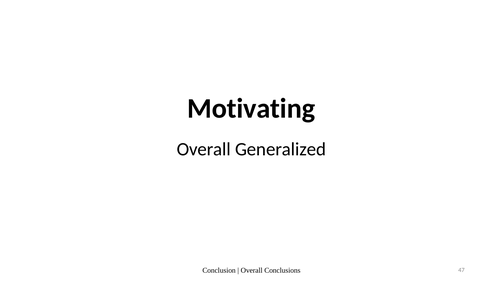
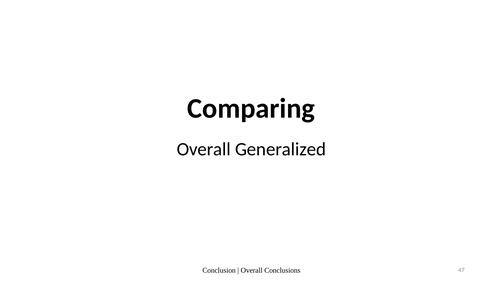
Motivating: Motivating -> Comparing (251, 109)
